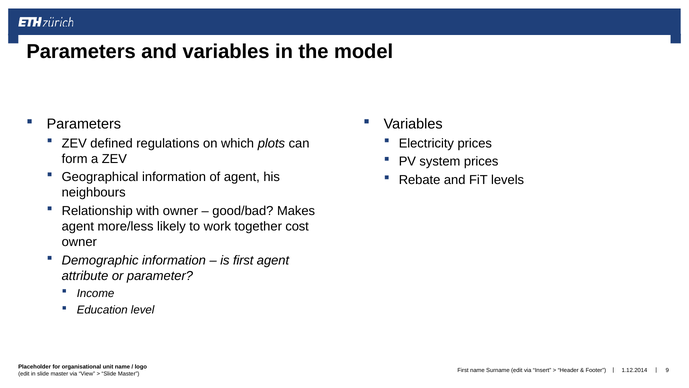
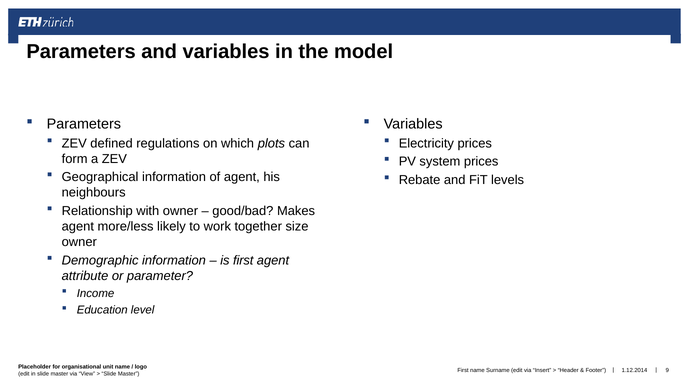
cost: cost -> size (297, 226)
